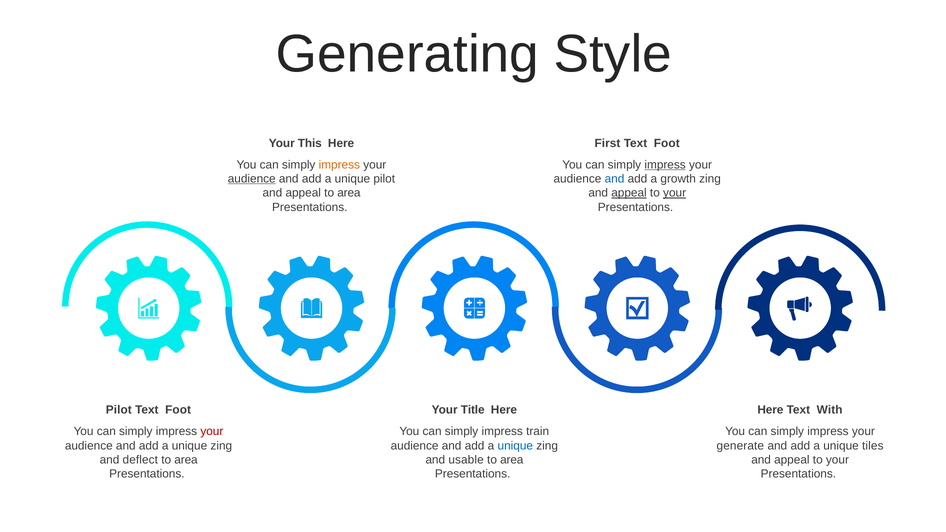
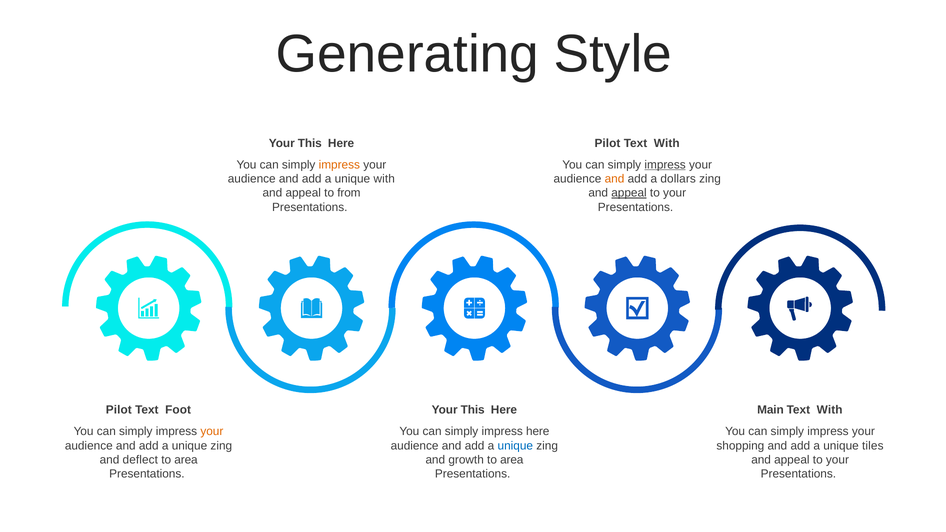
First: First -> Pilot (607, 143)
Foot: Foot -> With (667, 143)
audience underline: present -> none (252, 179)
unique pilot: pilot -> with (384, 179)
and colour: blue -> orange (614, 179)
growth: growth -> dollars (678, 179)
appeal to area: area -> from (349, 193)
your underline: present -> none (675, 193)
Title: Title -> This (473, 410)
Here: Here -> Main (770, 410)
your colour: red -> orange (212, 432)
impress train: train -> here (538, 432)
generate: generate -> shopping (740, 446)
usable: usable -> growth (466, 460)
